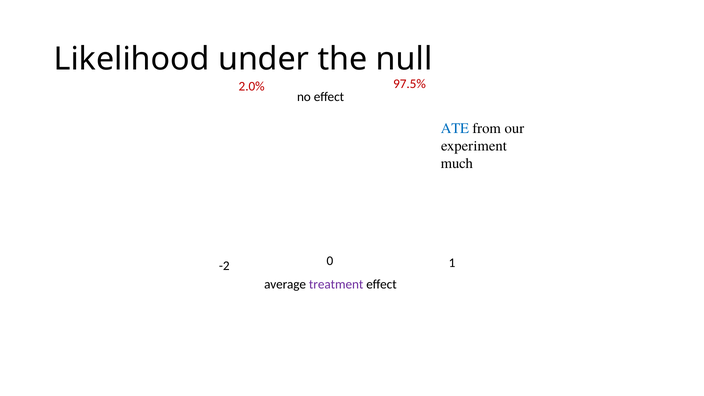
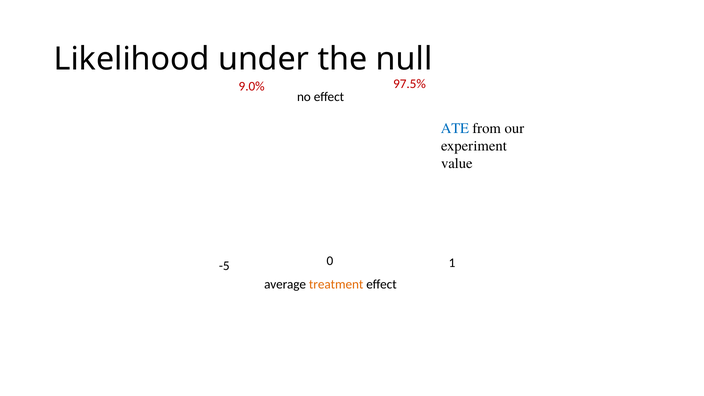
2.0%: 2.0% -> 9.0% (252, 86)
much: much -> value (457, 163)
-2: -2 -> -5 (224, 266)
treatment colour: purple -> orange (336, 285)
